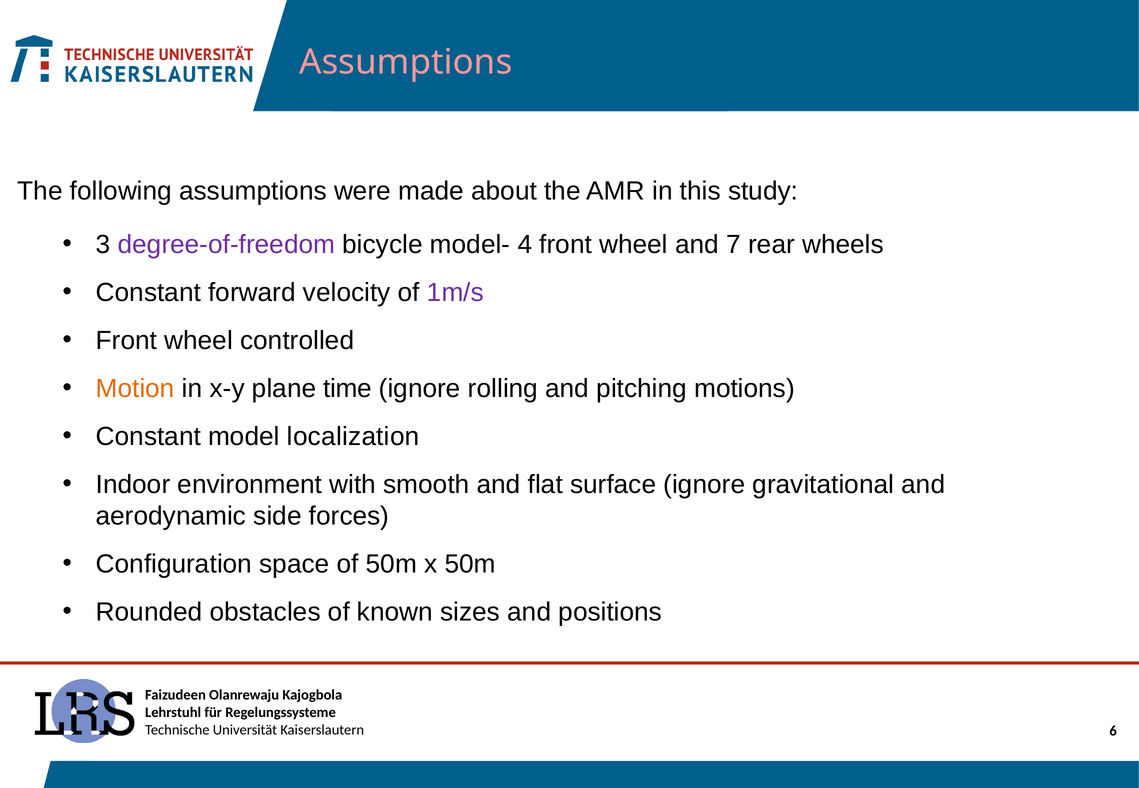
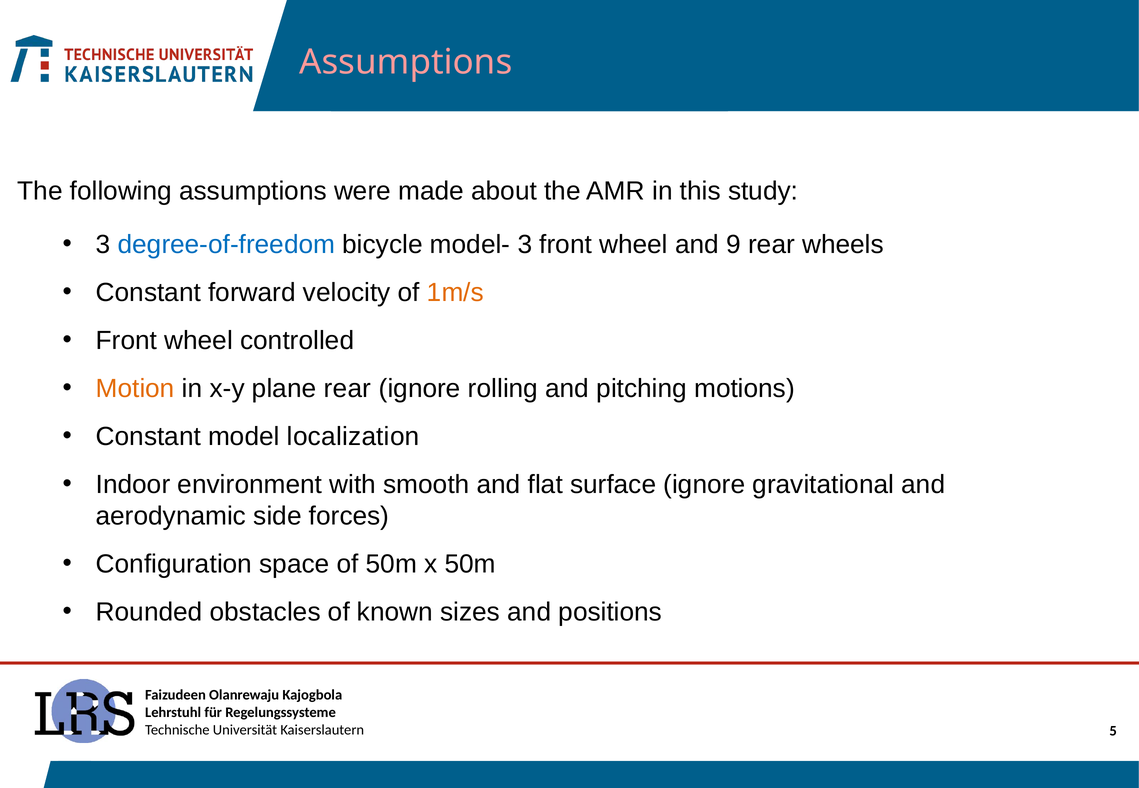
degree-of-freedom colour: purple -> blue (226, 245)
model- 4: 4 -> 3 (525, 245)
7: 7 -> 9 (733, 245)
1m/s colour: purple -> orange (455, 293)
plane time: time -> rear (347, 389)
6: 6 -> 5 (1113, 732)
